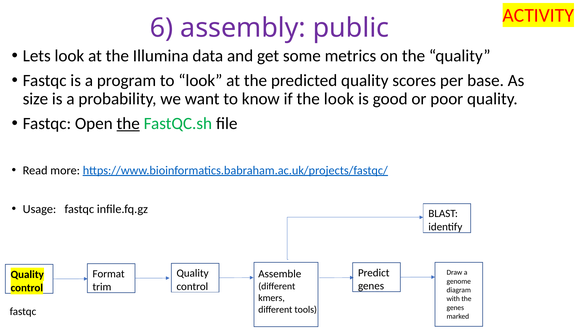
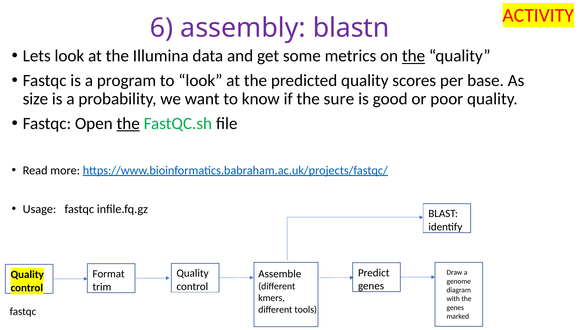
public: public -> blastn (351, 28)
the underline: none -> present (414, 56)
the look: look -> sure (339, 99)
